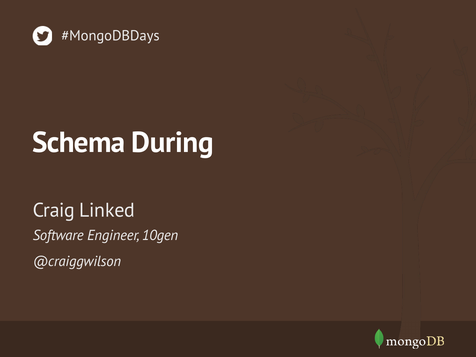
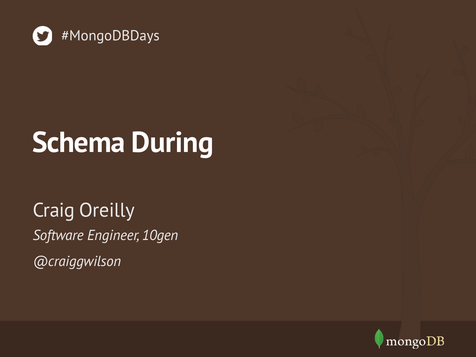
Linked: Linked -> Oreilly (107, 210)
